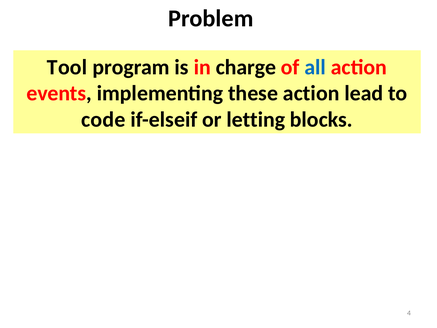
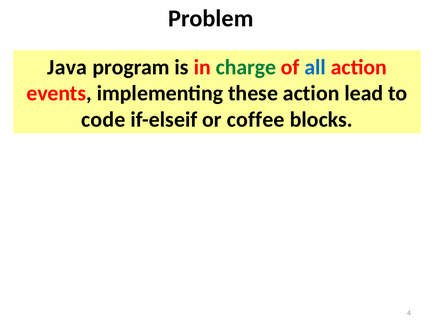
Tool: Tool -> Java (67, 67)
charge colour: black -> green (246, 67)
letting: letting -> coffee (256, 120)
